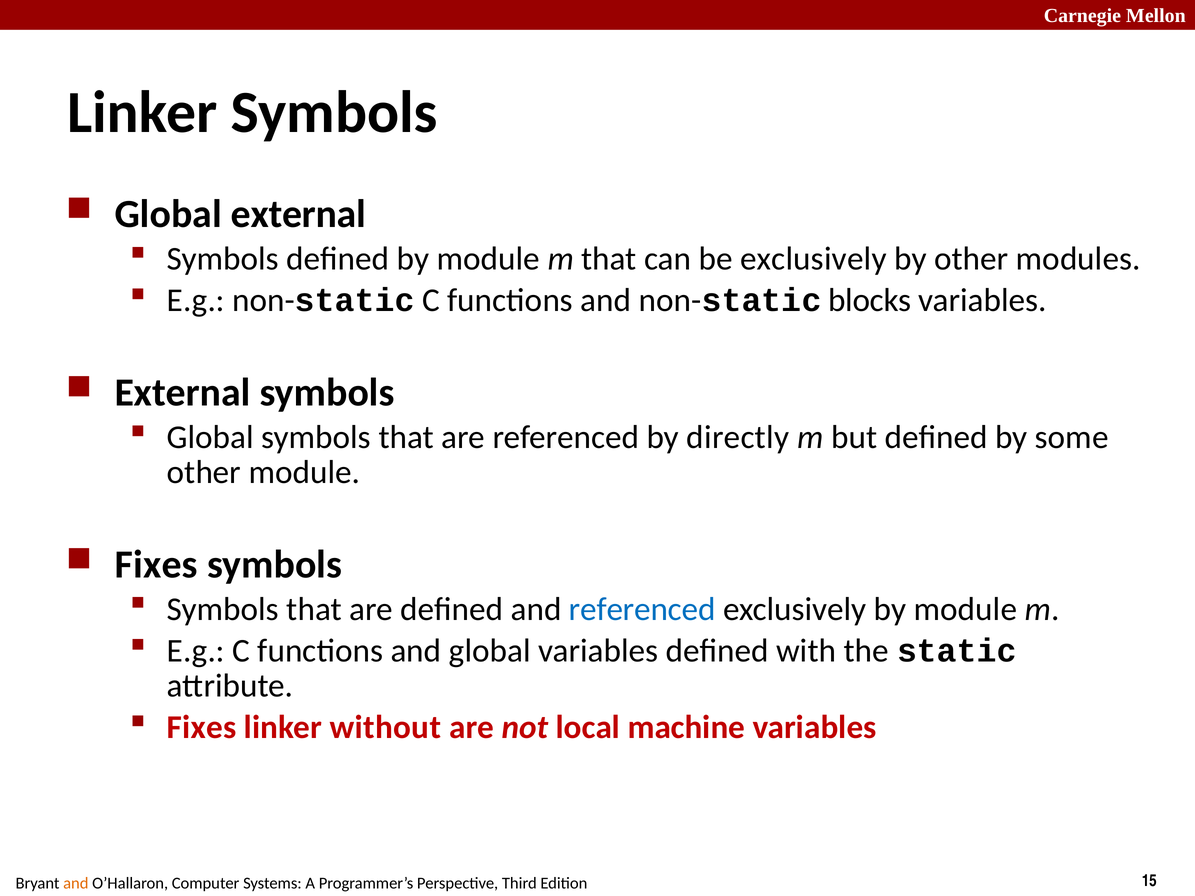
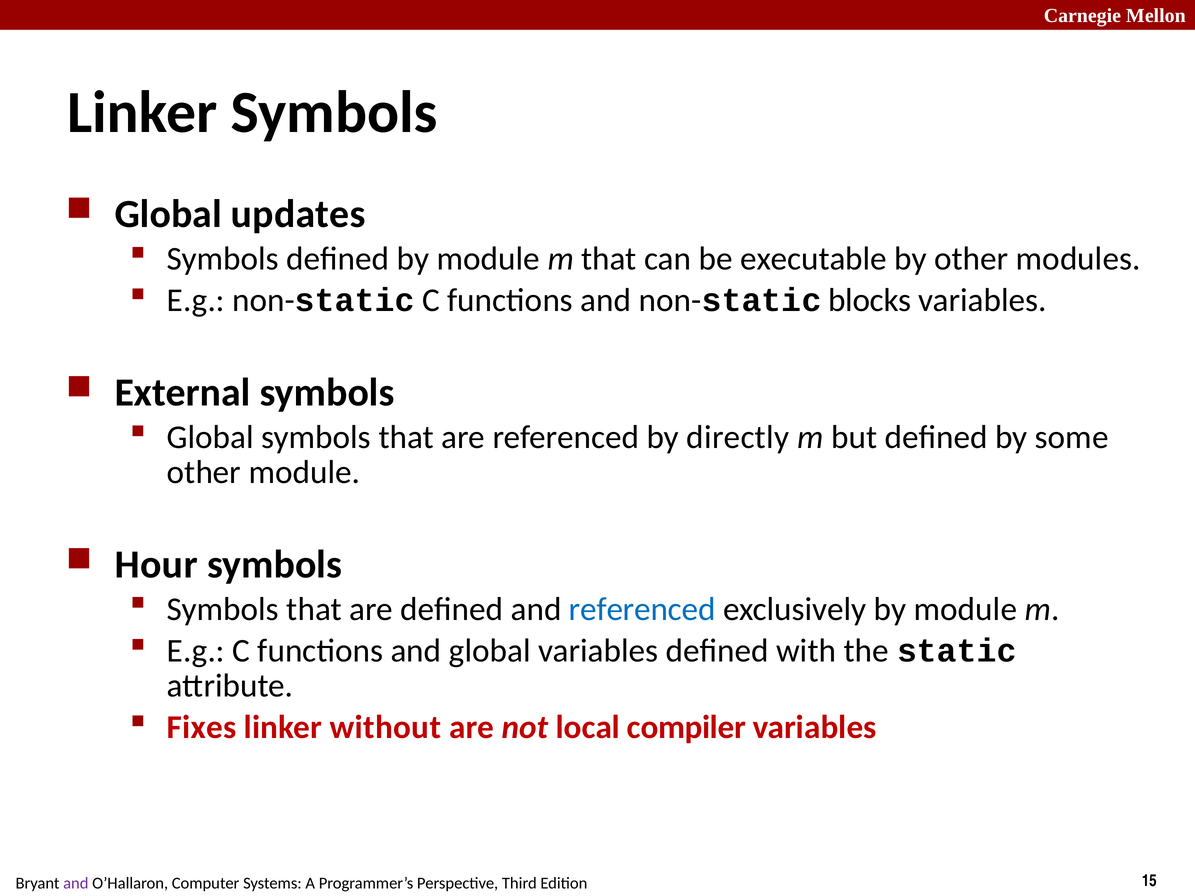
Global external: external -> updates (298, 214)
be exclusively: exclusively -> executable (813, 259)
Fixes: Fixes -> Hour (156, 565)
machine: machine -> compiler (686, 728)
and colour: orange -> purple (76, 883)
